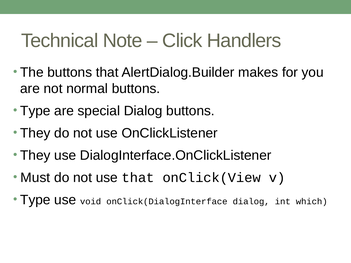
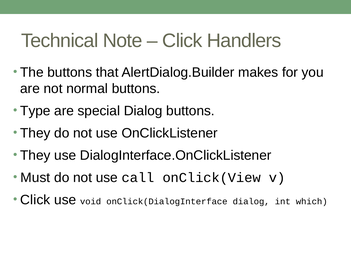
use that: that -> call (138, 178)
Type: Type -> Click (35, 200)
